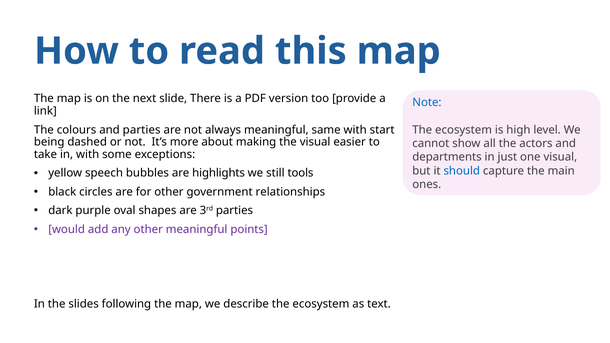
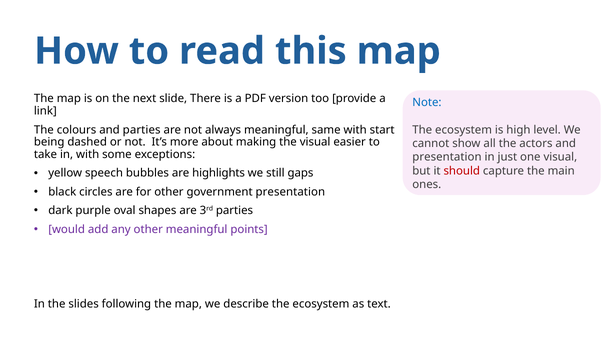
departments: departments -> presentation (447, 157)
tools: tools -> gaps (300, 173)
should colour: blue -> red (462, 171)
government relationships: relationships -> presentation (290, 192)
